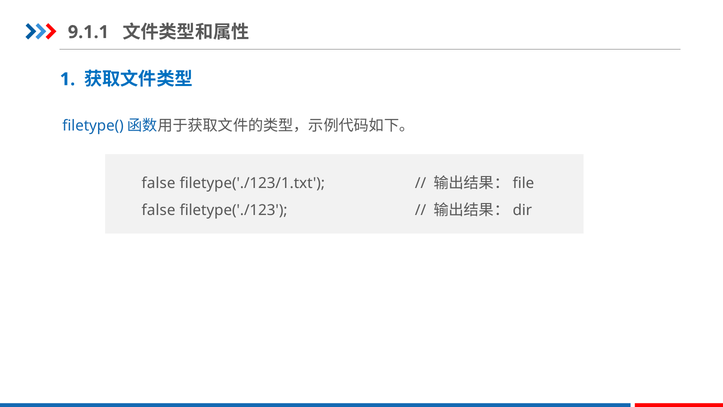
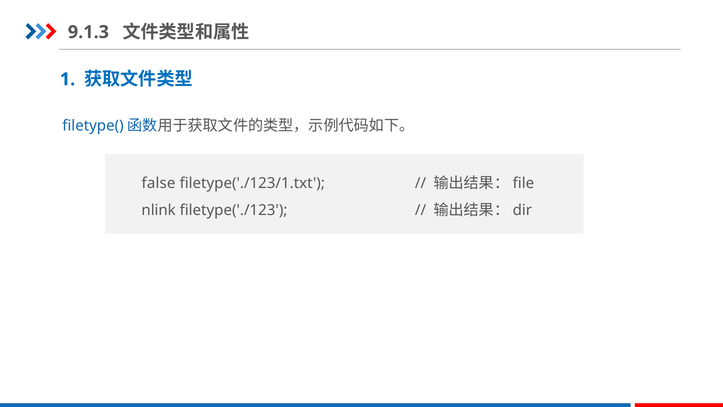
9.1.1: 9.1.1 -> 9.1.3 (88, 32)
false: false -> nlink (159, 210)
